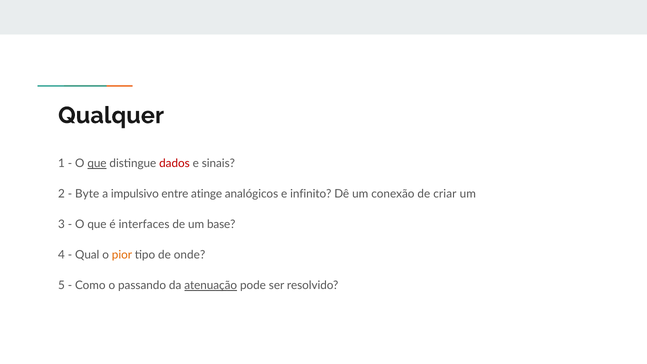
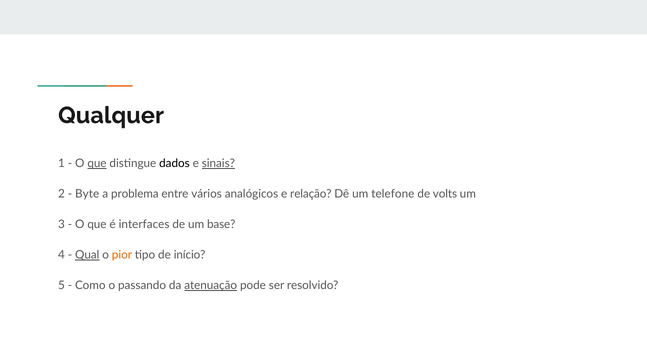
dados colour: red -> black (174, 163)
sinais underline: none -> present (218, 163)
impulsivo: impulsivo -> problema (135, 194)
atinge: atinge -> vários (207, 194)
infinito: infinito -> relação (311, 194)
conexão: conexão -> telefone (393, 194)
criar: criar -> volts (445, 194)
Qual underline: none -> present (87, 255)
onde: onde -> início (190, 255)
